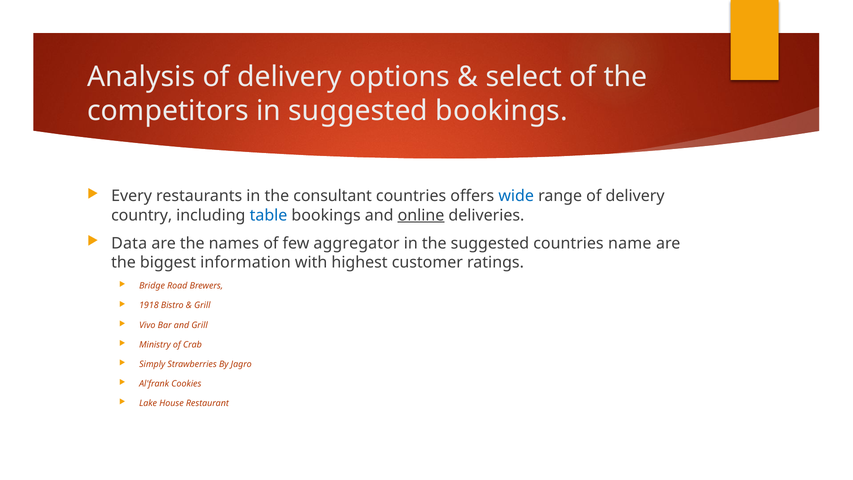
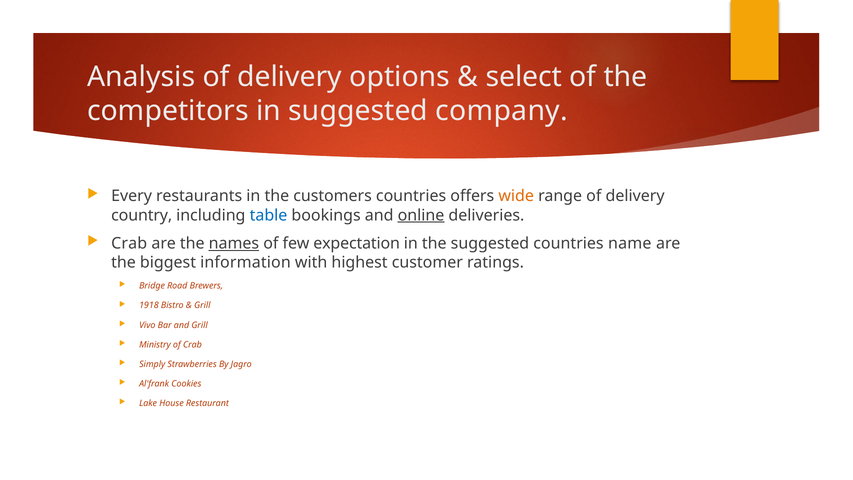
suggested bookings: bookings -> company (502, 111)
consultant: consultant -> customers (333, 196)
wide colour: blue -> orange (516, 196)
Data: Data -> Crab (129, 243)
names underline: none -> present (234, 243)
aggregator: aggregator -> expectation (357, 243)
